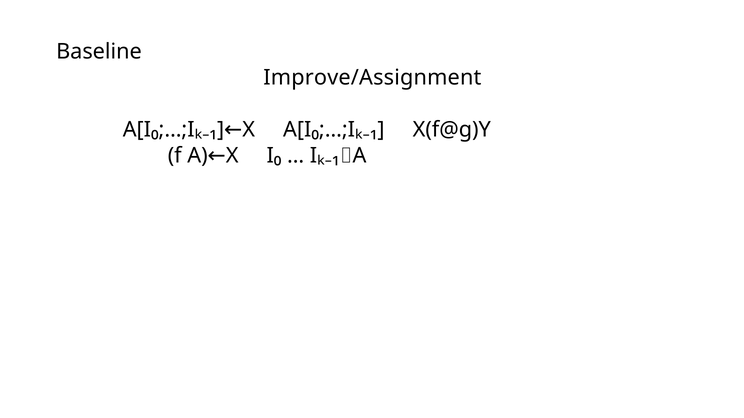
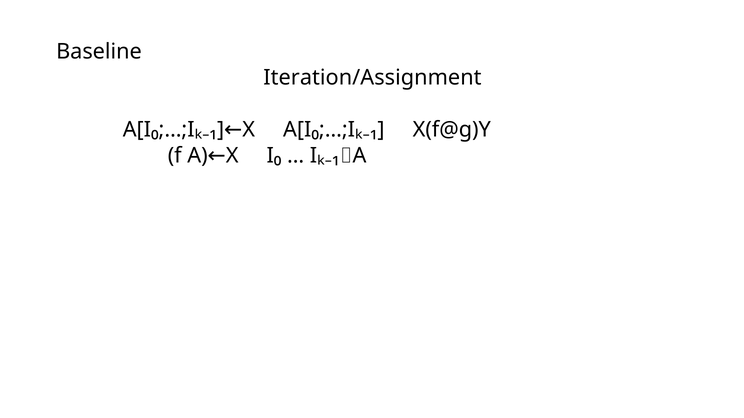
Improve/Assignment: Improve/Assignment -> Iteration/Assignment (372, 78)
